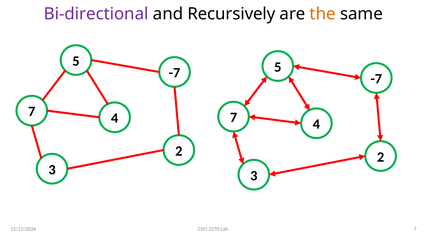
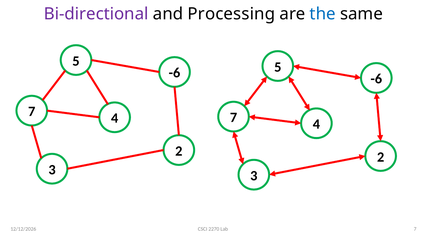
Recursively: Recursively -> Processing (231, 14)
the colour: orange -> blue (323, 14)
-7: -7 -> -6 (174, 73)
-7: -7 -> -6 (376, 79)
